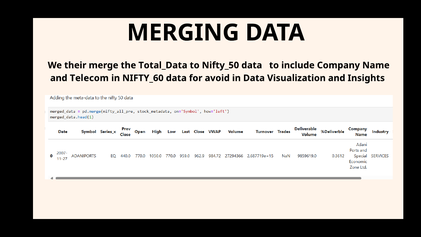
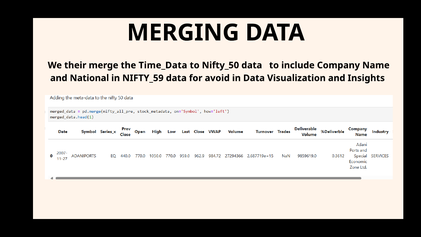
Total_Data: Total_Data -> Time_Data (163, 65)
Telecom: Telecom -> National (89, 78)
NIFTY_60: NIFTY_60 -> NIFTY_59 (143, 78)
